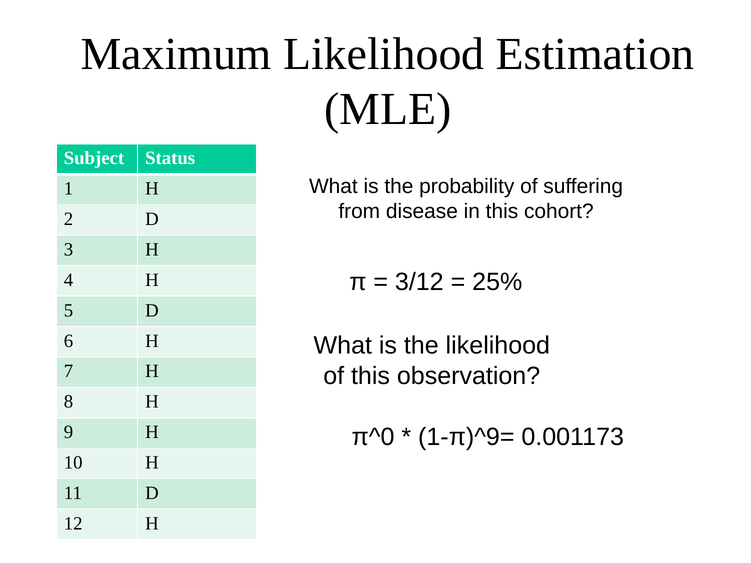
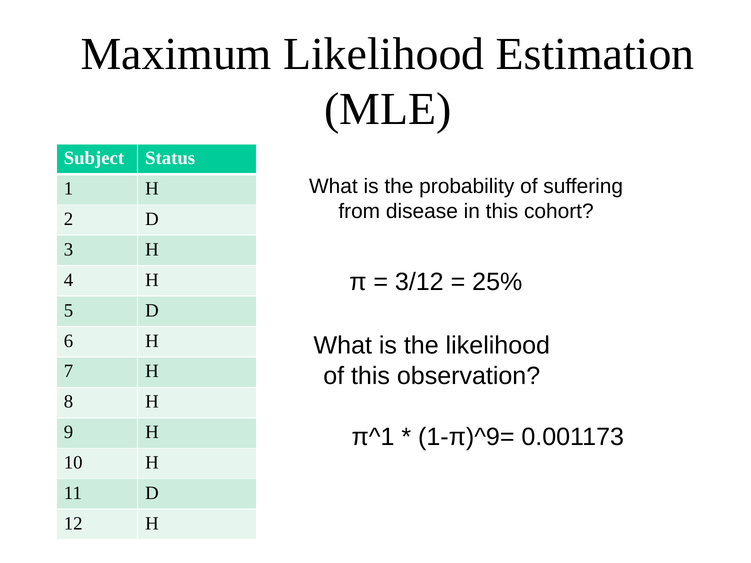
π^0: π^0 -> π^1 (373, 437)
